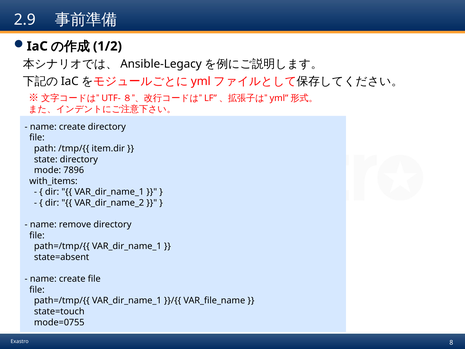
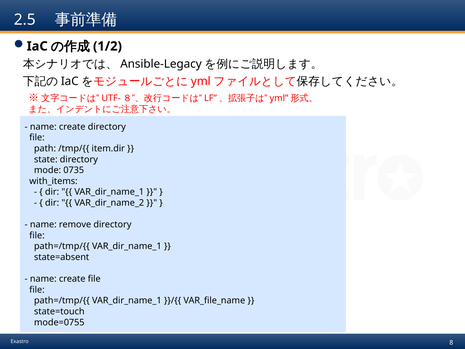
2.9: 2.9 -> 2.5 (25, 20)
7896: 7896 -> 0735 (74, 170)
